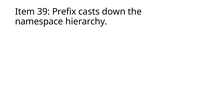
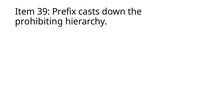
namespace: namespace -> prohibiting (39, 21)
